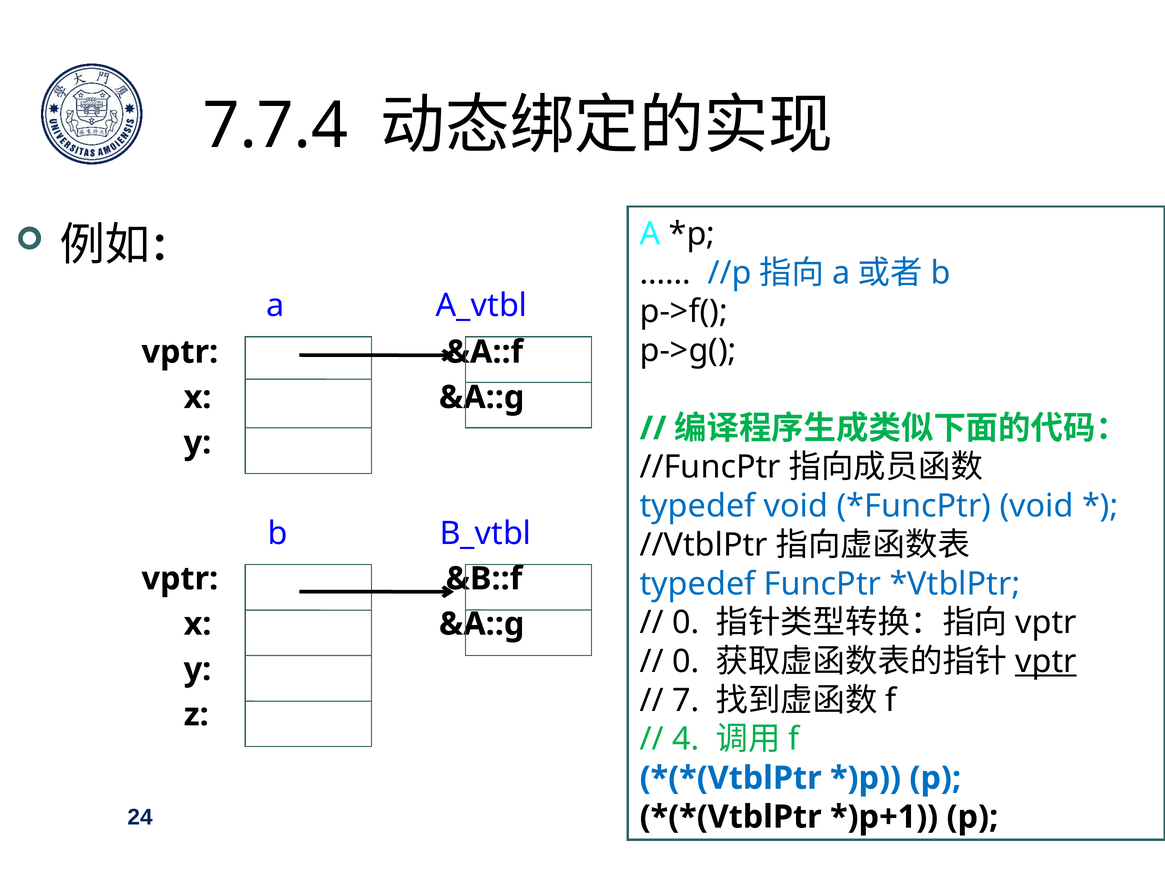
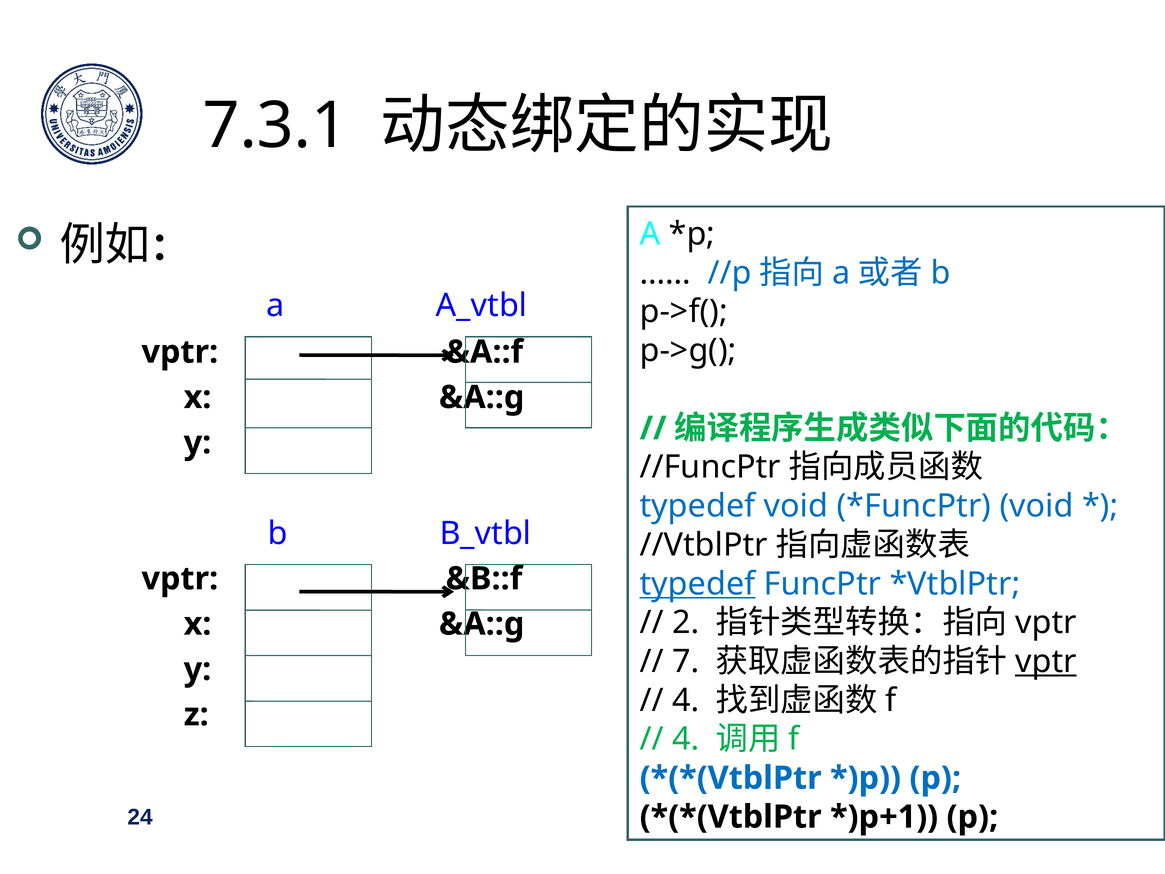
7.7.4: 7.7.4 -> 7.3.1 (275, 126)
typedef underline: none -> present (698, 584)
0: 0 -> 2 (686, 622)
0: 0 -> 7 (686, 661)
7: 7 -> 4 (686, 700)
